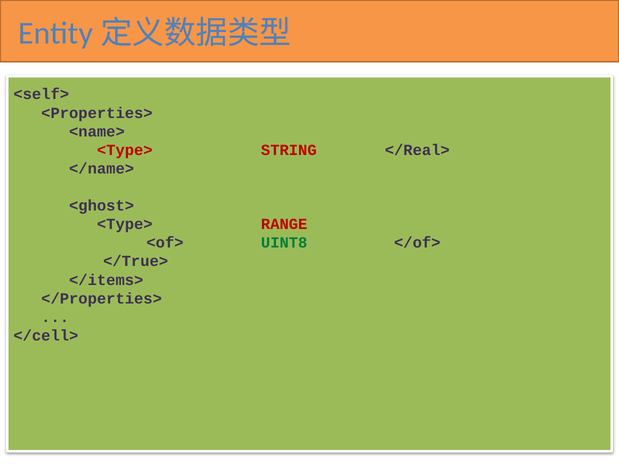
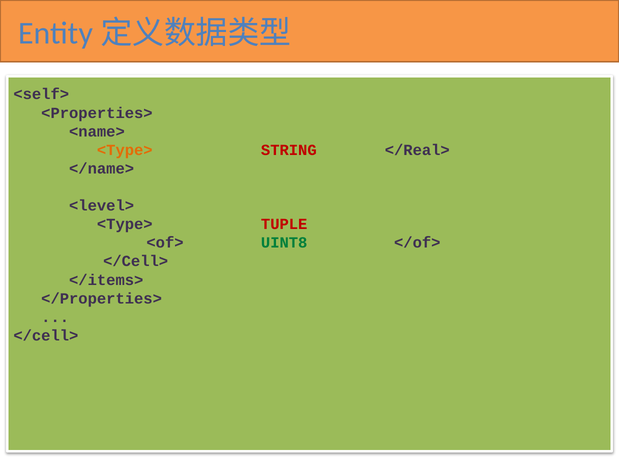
<Type> colour: red -> orange (125, 150)
<ghost>: <ghost> -> <level> (102, 206)
RANGE: RANGE -> TUPLE (284, 224)
</True>: </True> -> </Cell> (136, 262)
